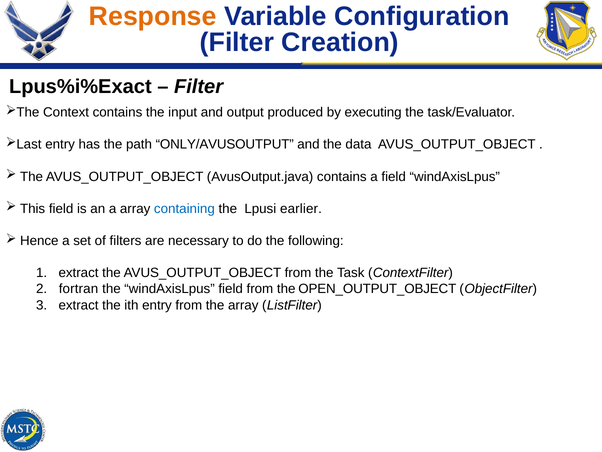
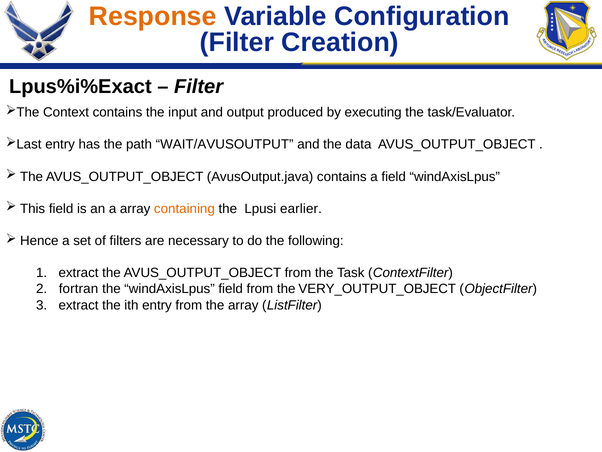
ONLY/AVUSOUTPUT: ONLY/AVUSOUTPUT -> WAIT/AVUSOUTPUT (225, 144)
containing colour: blue -> orange (184, 209)
OPEN_OUTPUT_OBJECT: OPEN_OUTPUT_OBJECT -> VERY_OUTPUT_OBJECT (377, 289)
